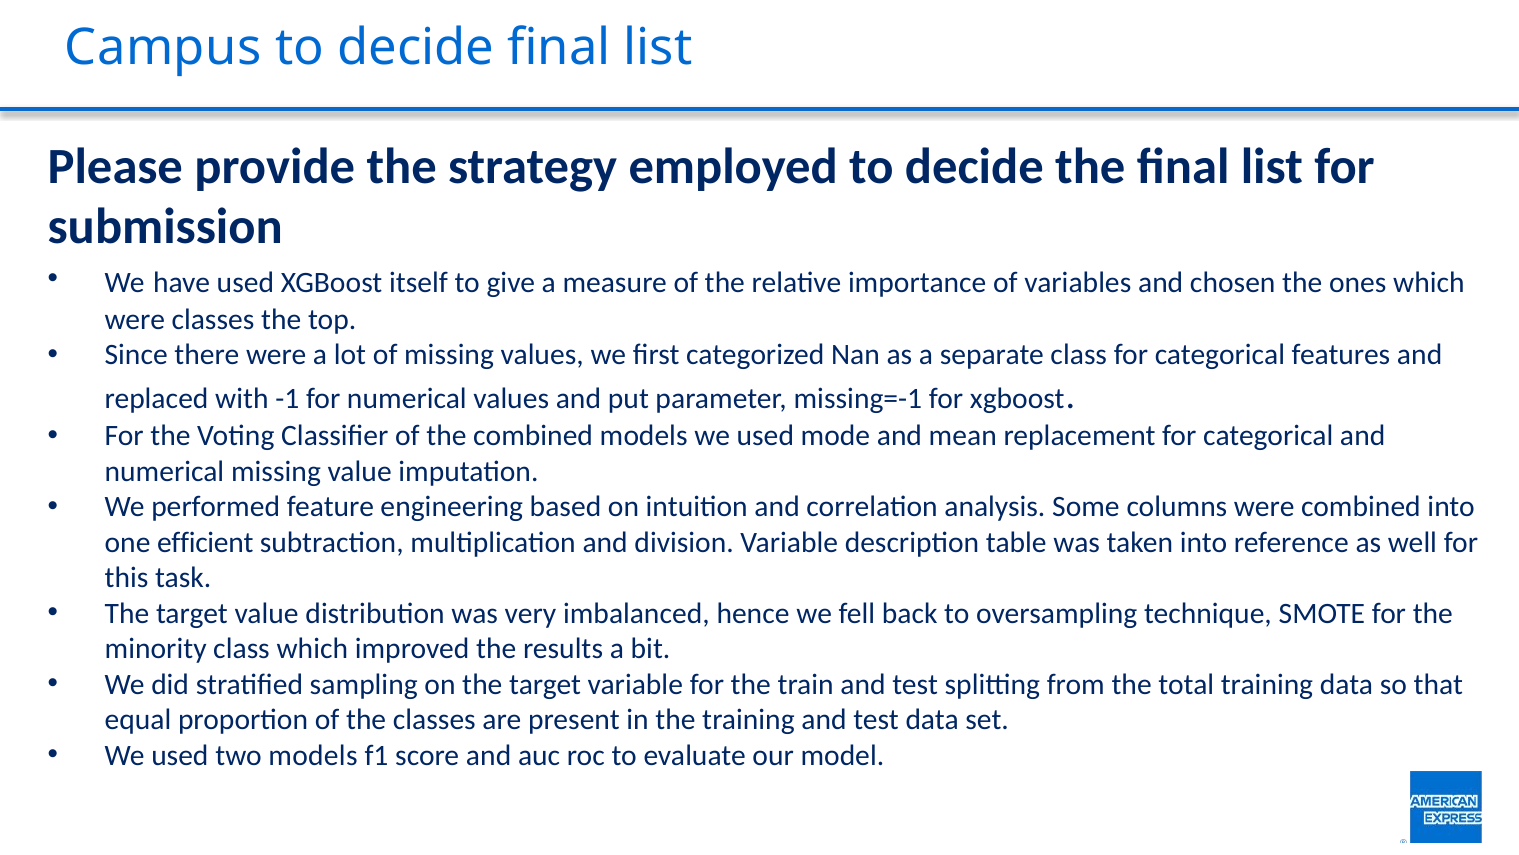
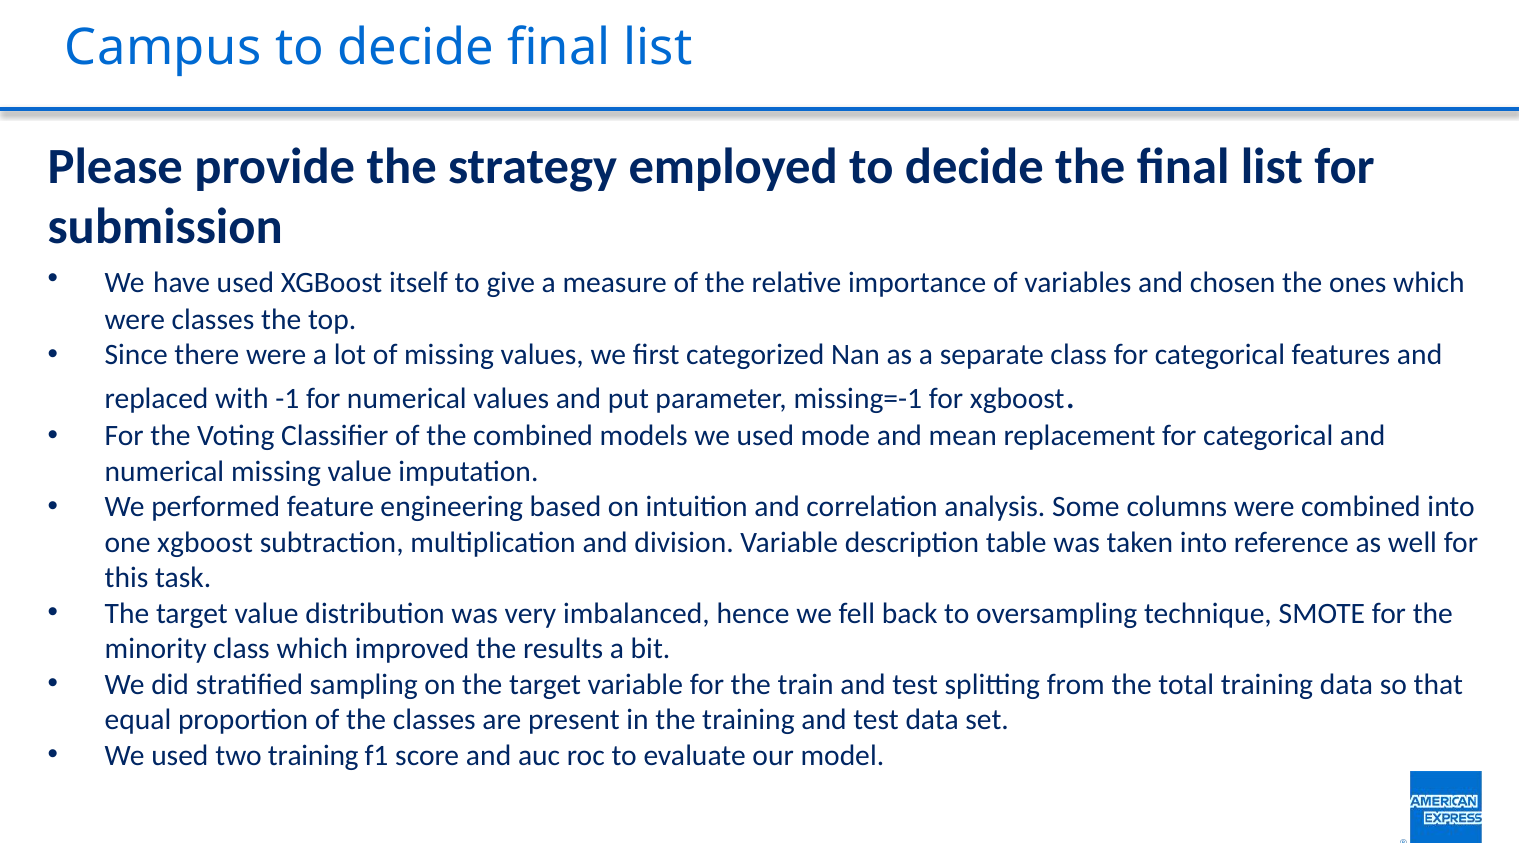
one efficient: efficient -> xgboost (205, 542)
two models: models -> training (313, 755)
